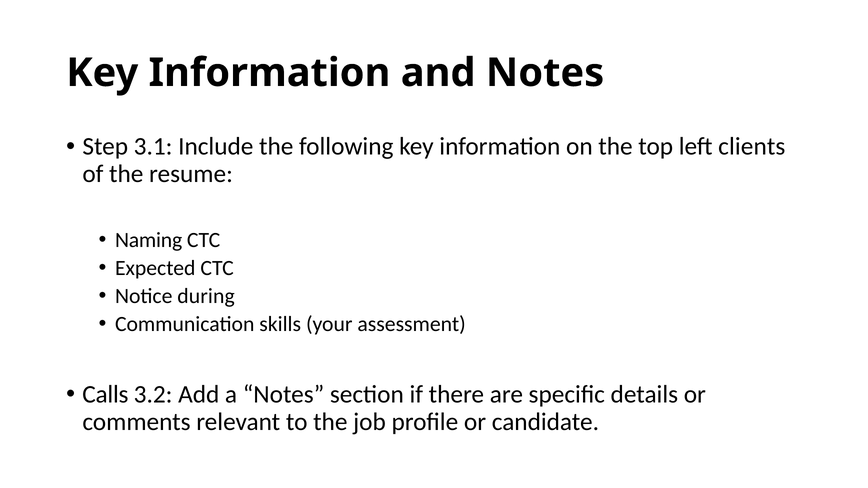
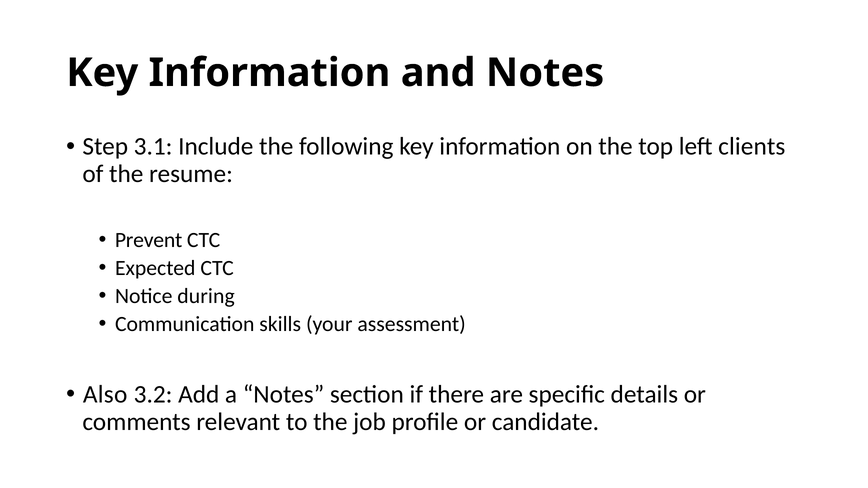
Naming: Naming -> Prevent (149, 240)
Calls: Calls -> Also (105, 395)
